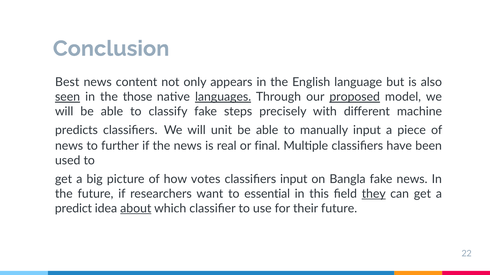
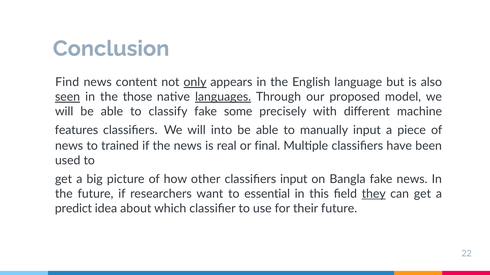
Best: Best -> Find (67, 82)
only underline: none -> present (195, 82)
proposed underline: present -> none (355, 97)
steps: steps -> some (238, 112)
predicts: predicts -> features (76, 131)
unit: unit -> into (222, 131)
further: further -> trained (120, 146)
votes: votes -> other (206, 180)
about underline: present -> none (136, 209)
